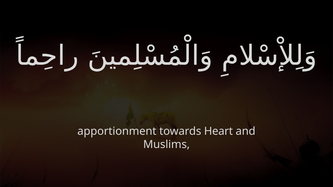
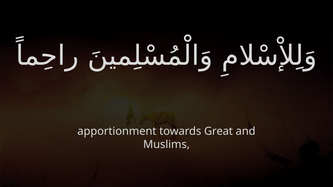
Heart: Heart -> Great (218, 131)
